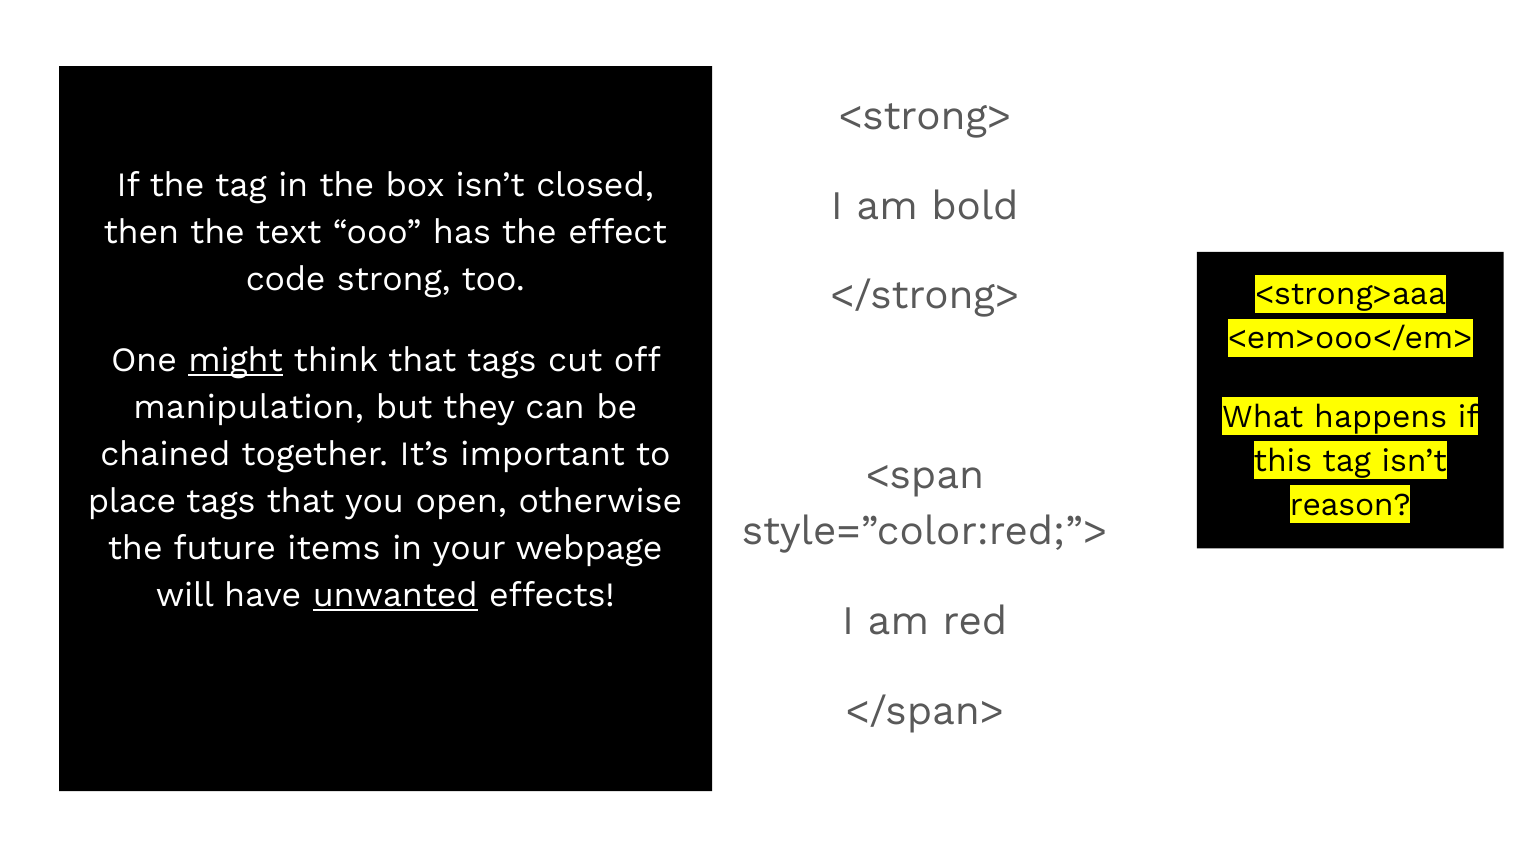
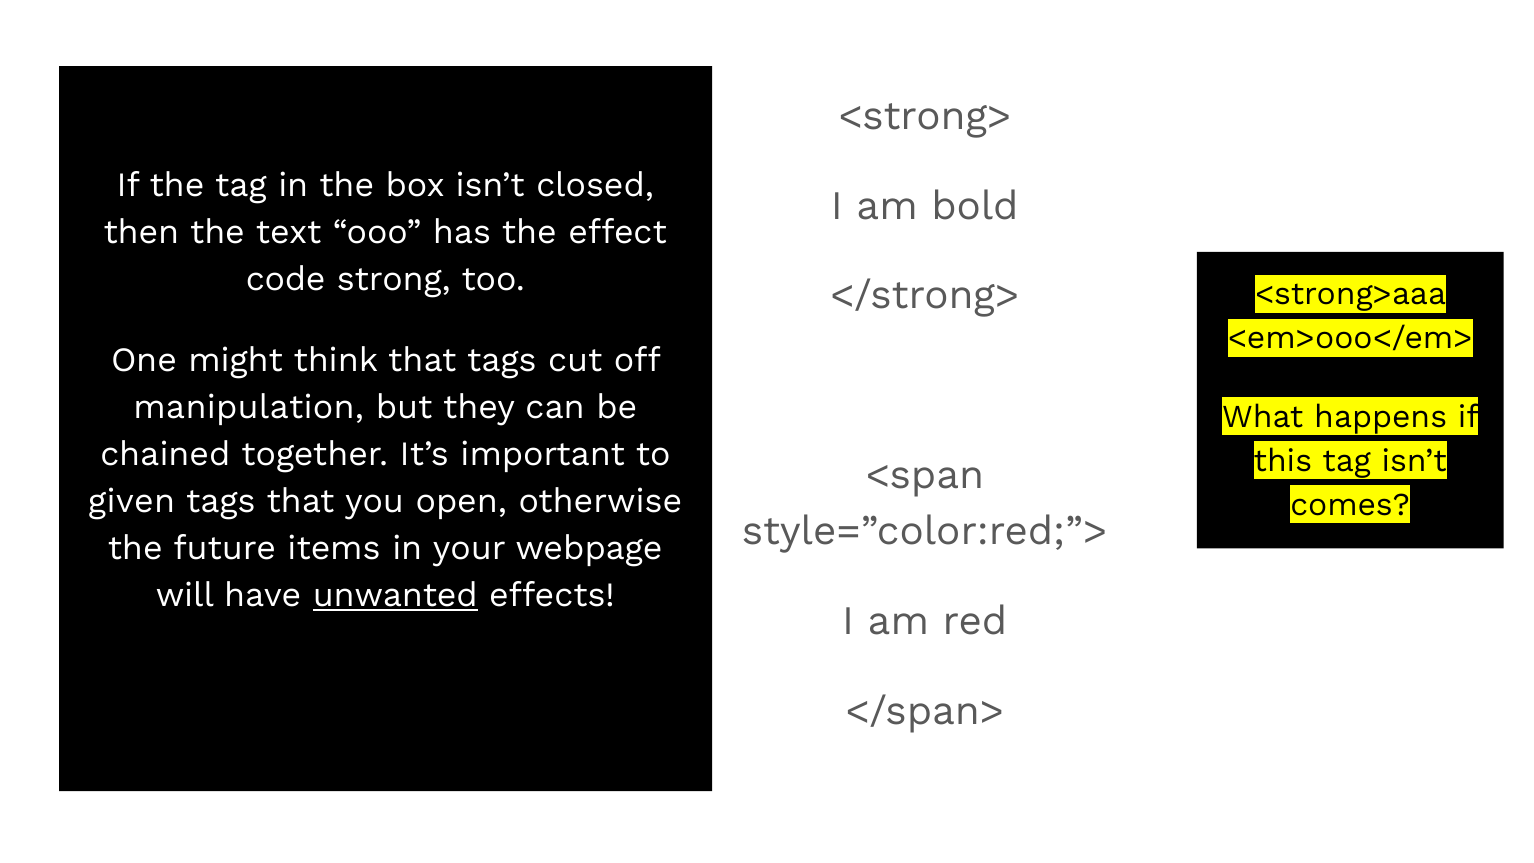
might underline: present -> none (236, 360)
place: place -> given (132, 501)
reason: reason -> comes (1350, 505)
